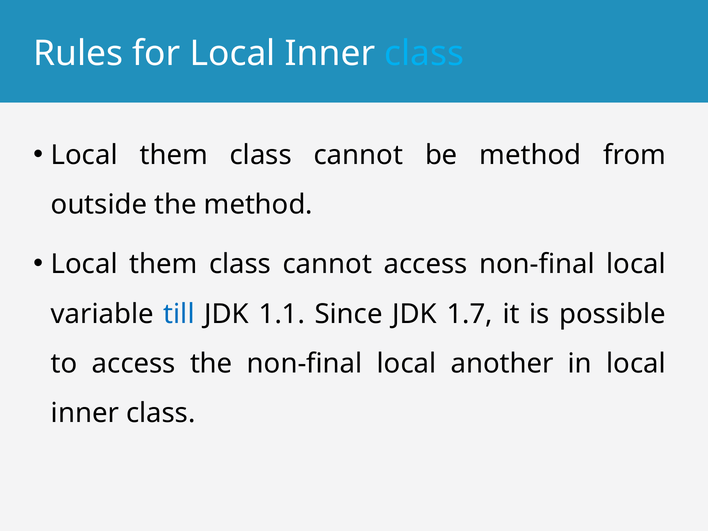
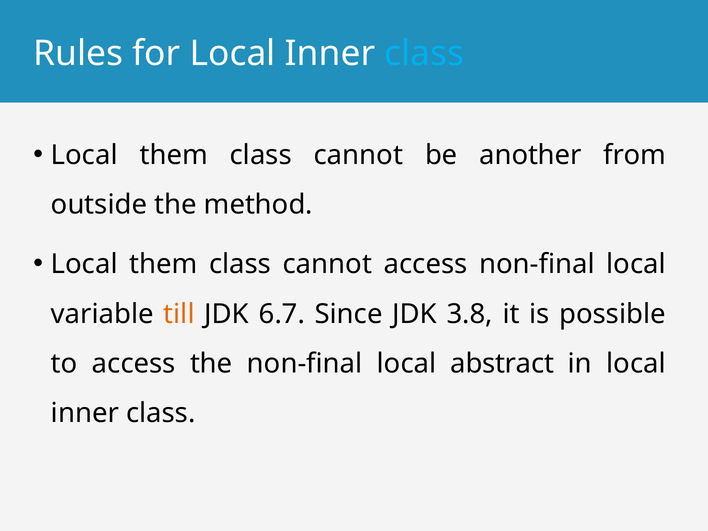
be method: method -> another (530, 155)
till colour: blue -> orange (179, 314)
1.1: 1.1 -> 6.7 (282, 314)
1.7: 1.7 -> 3.8 (470, 314)
another: another -> abstract (502, 364)
